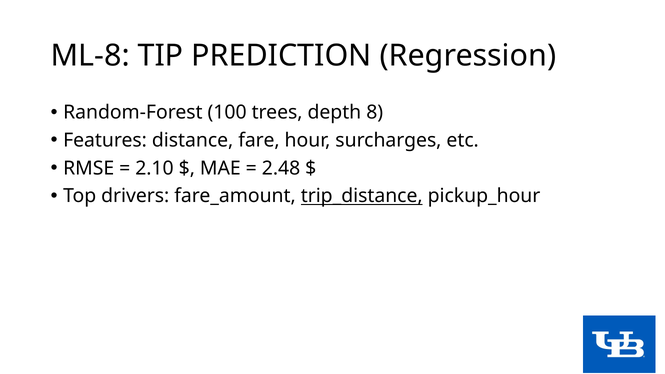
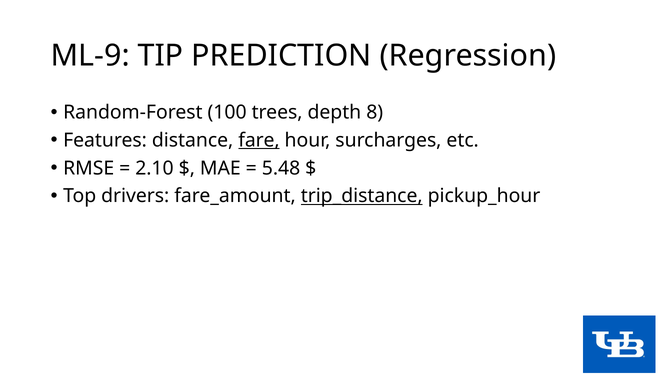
ML-8: ML-8 -> ML-9 (90, 56)
fare underline: none -> present (259, 140)
2.48: 2.48 -> 5.48 (281, 168)
